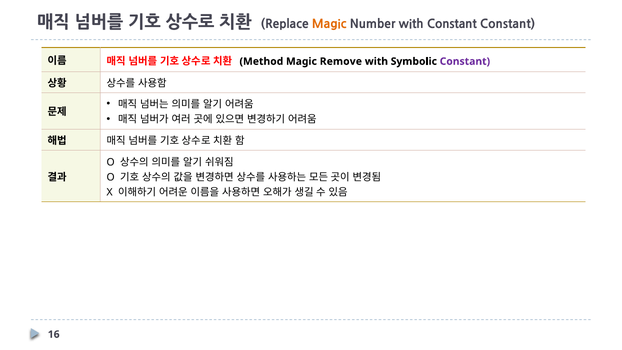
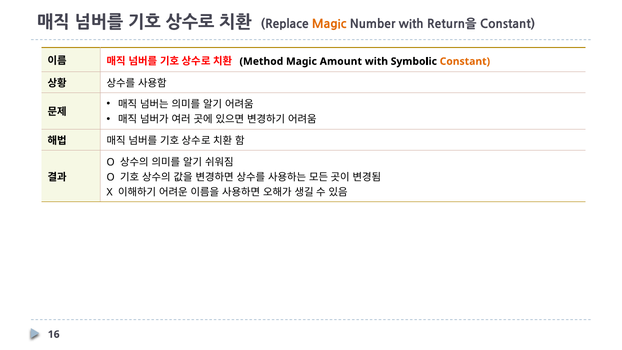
with Constant: Constant -> Return을 (452, 24)
Remove: Remove -> Amount (341, 61)
Constant colour: purple -> orange (465, 61)
